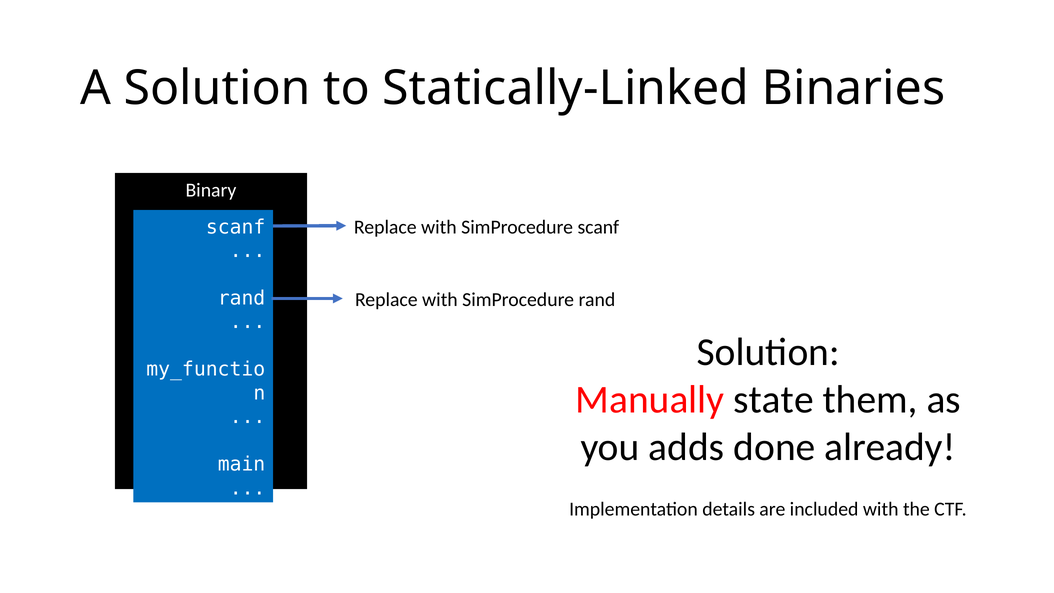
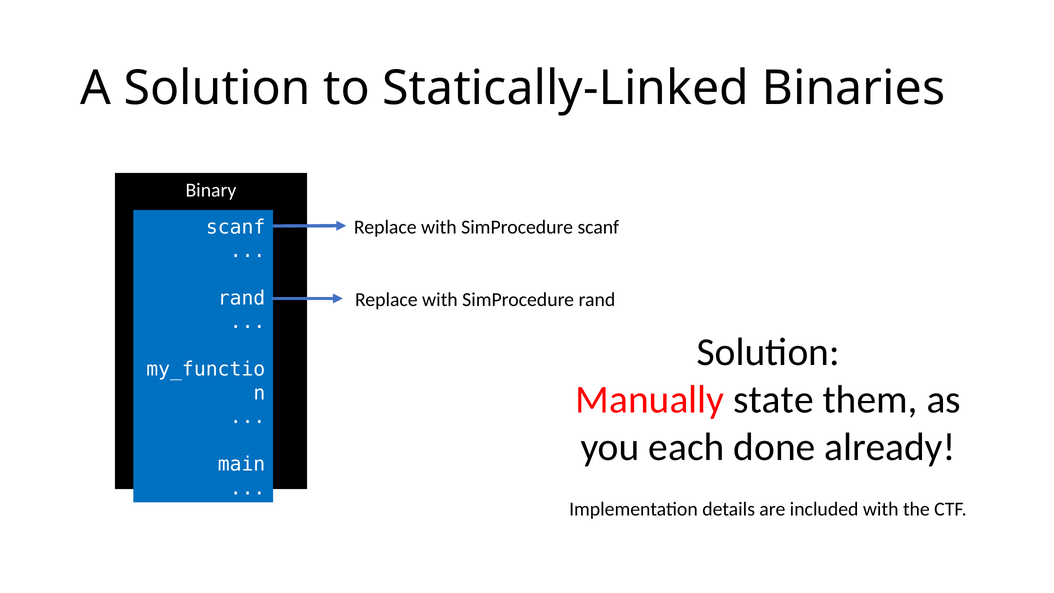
adds: adds -> each (686, 447)
